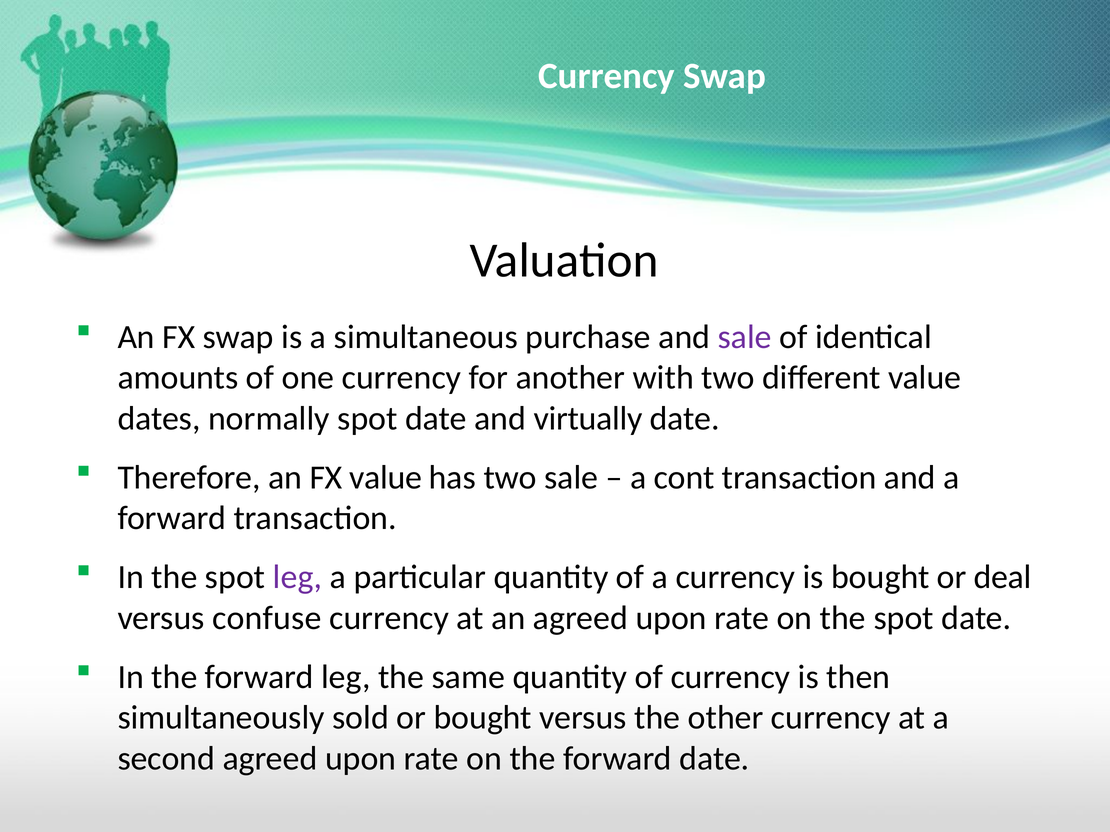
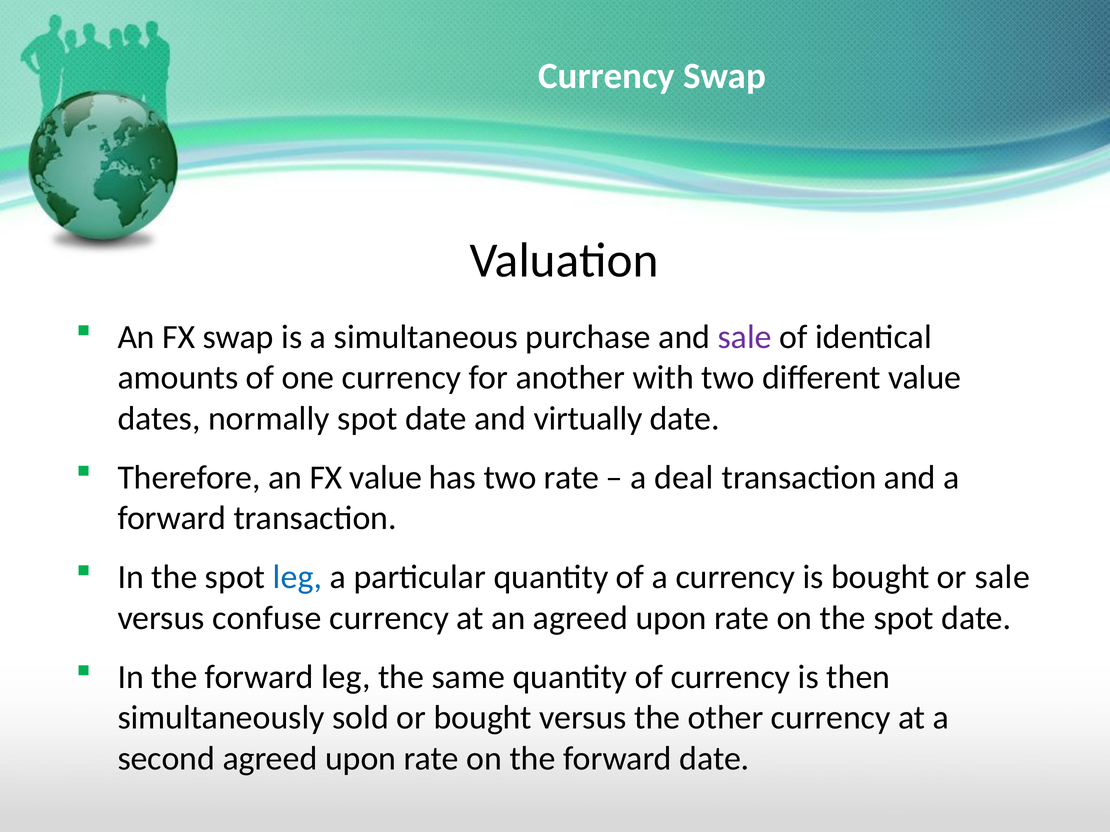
two sale: sale -> rate (571, 478)
cont: cont -> deal (684, 478)
leg colour: purple -> blue (297, 578)
or deal: deal -> sale (1002, 578)
